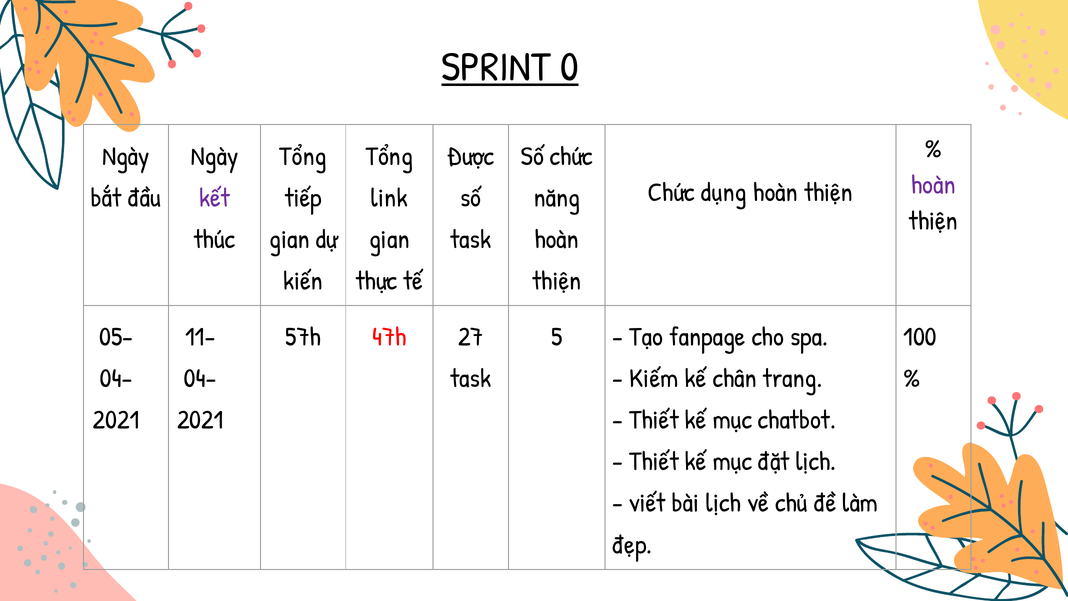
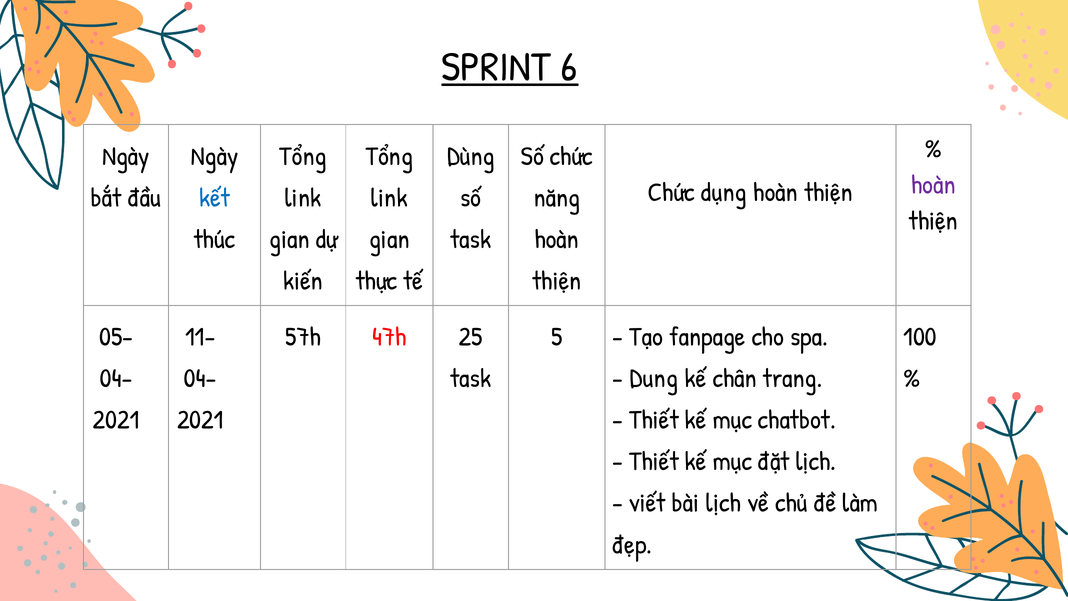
0: 0 -> 6 (569, 67)
Được: Được -> Dùng (471, 156)
kết colour: purple -> blue (214, 198)
tiếp: tiếp -> link (303, 198)
27: 27 -> 25 (471, 337)
Kiếm: Kiếm -> Dung (654, 378)
